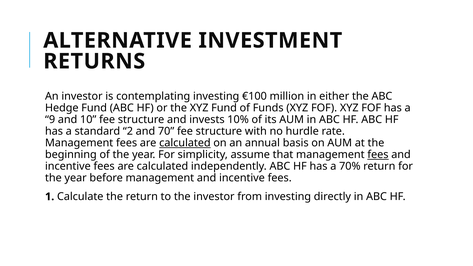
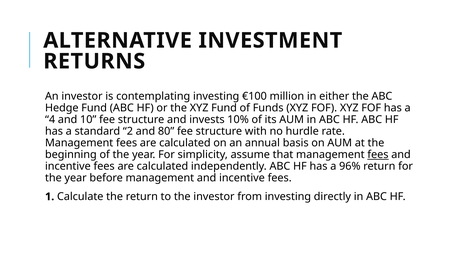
9: 9 -> 4 (50, 120)
70: 70 -> 80 (166, 131)
calculated underline: present -> none (185, 143)
70%: 70% -> 96% (350, 166)
